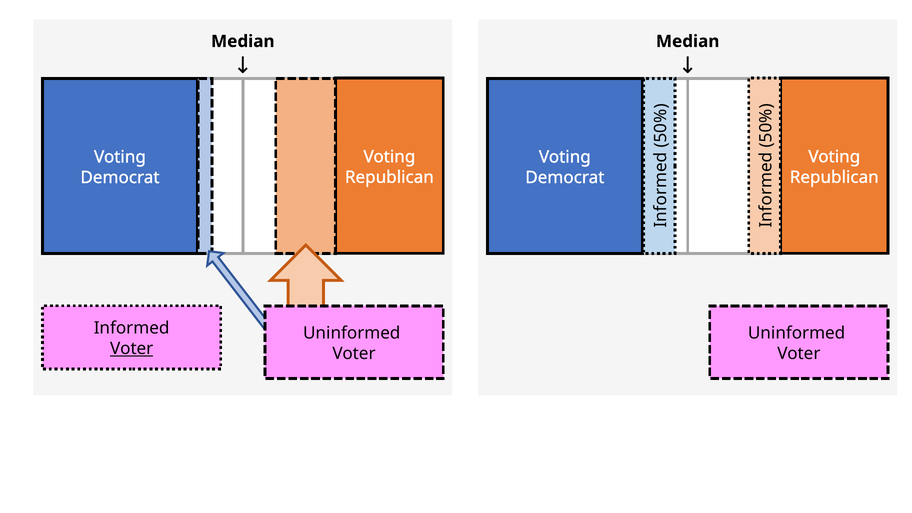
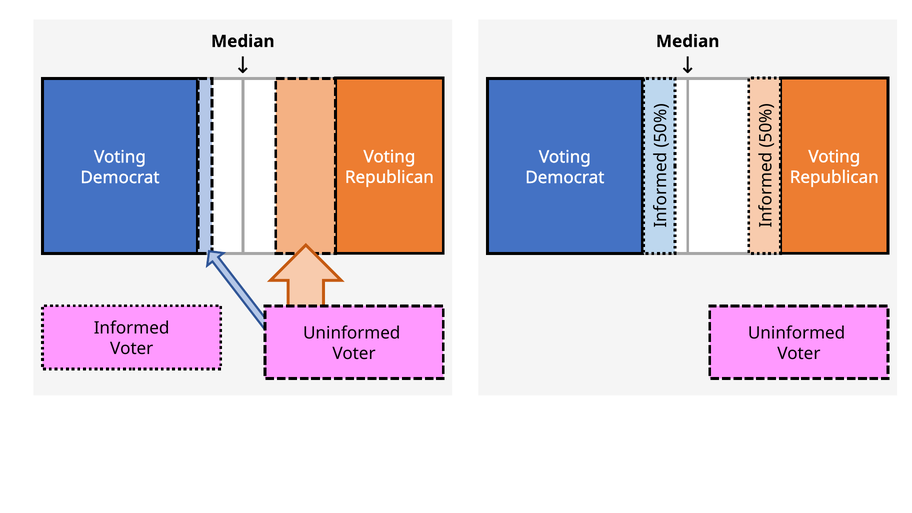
Voter underline: present -> none (132, 349)
